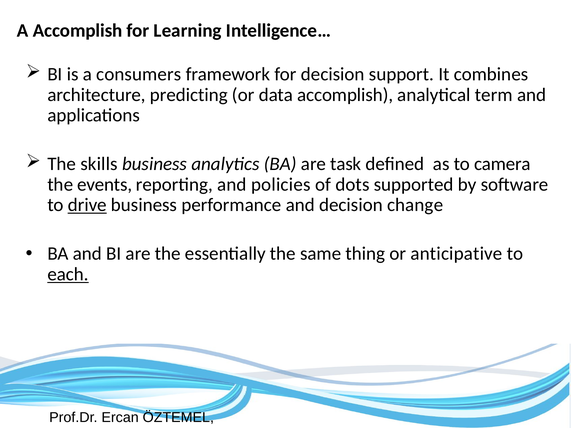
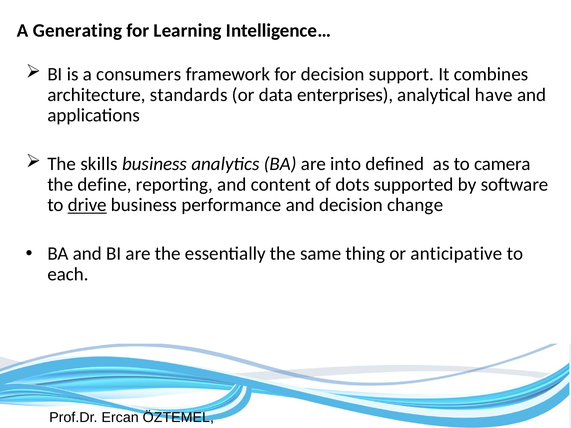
A Accomplish: Accomplish -> Generating (77, 31)
predicting: predicting -> standards (189, 95)
data accomplish: accomplish -> enterprises (345, 95)
term: term -> have (494, 95)
task: task -> into (346, 164)
events: events -> define (105, 185)
policies: policies -> content (281, 185)
each underline: present -> none (68, 274)
